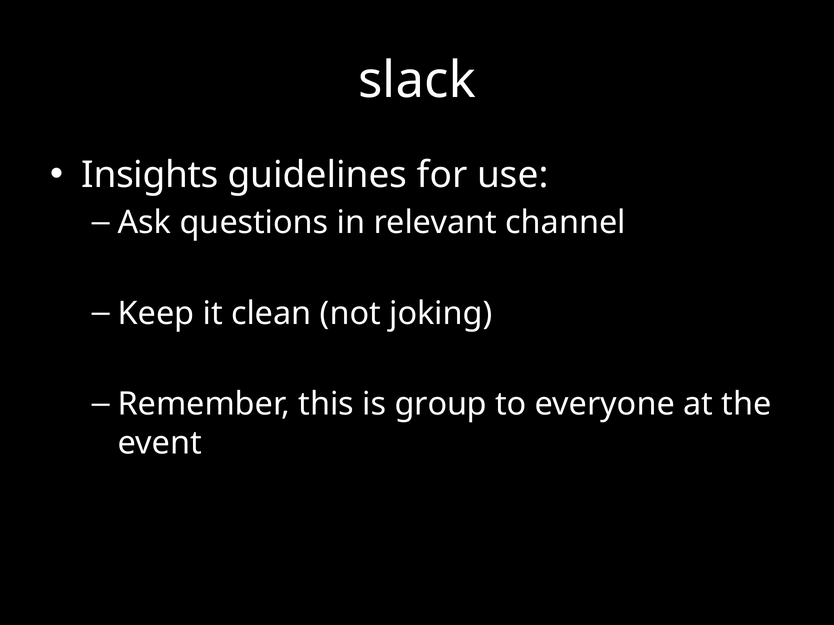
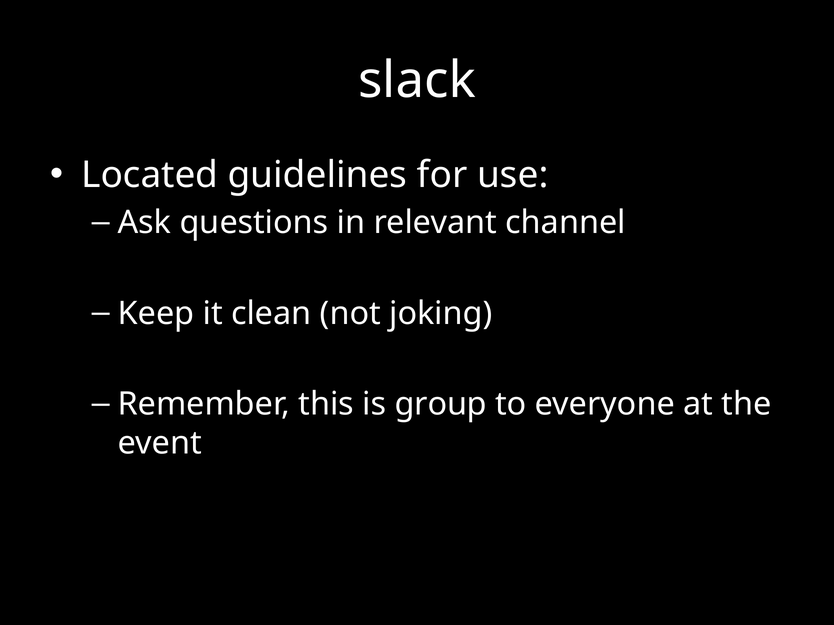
Insights: Insights -> Located (150, 175)
